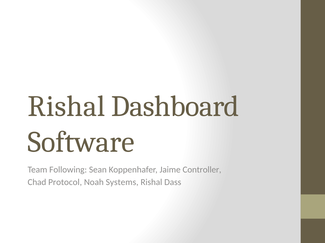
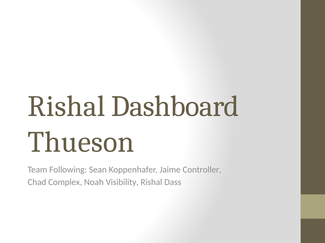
Software: Software -> Thueson (81, 142)
Protocol: Protocol -> Complex (65, 183)
Systems: Systems -> Visibility (122, 183)
